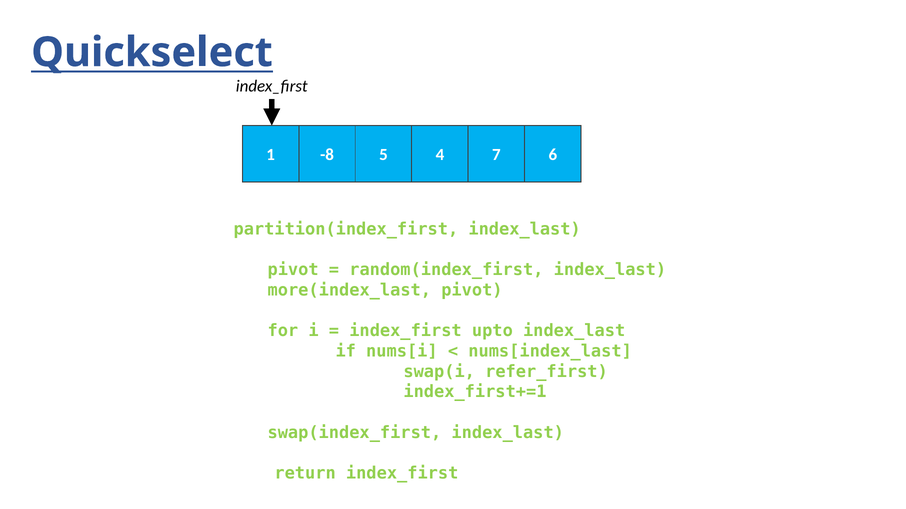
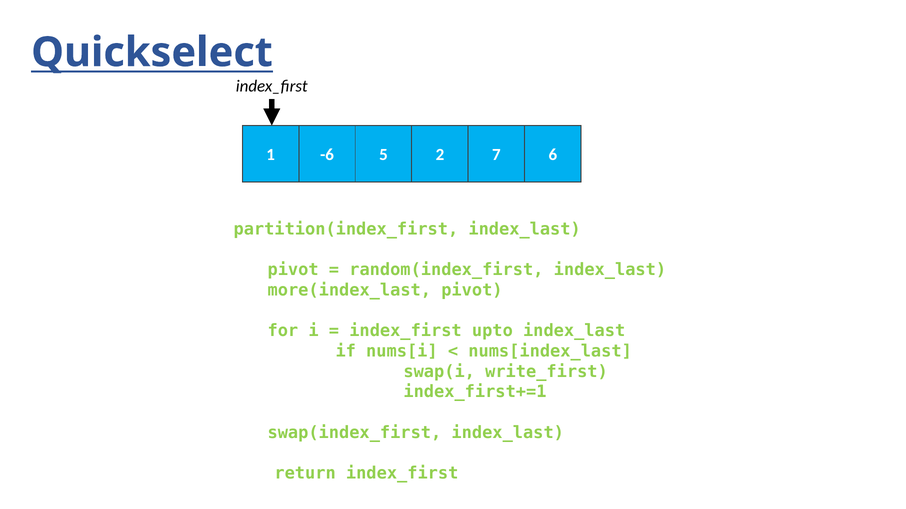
-8: -8 -> -6 (327, 155)
4: 4 -> 2 (440, 155)
refer_first: refer_first -> write_first (546, 372)
